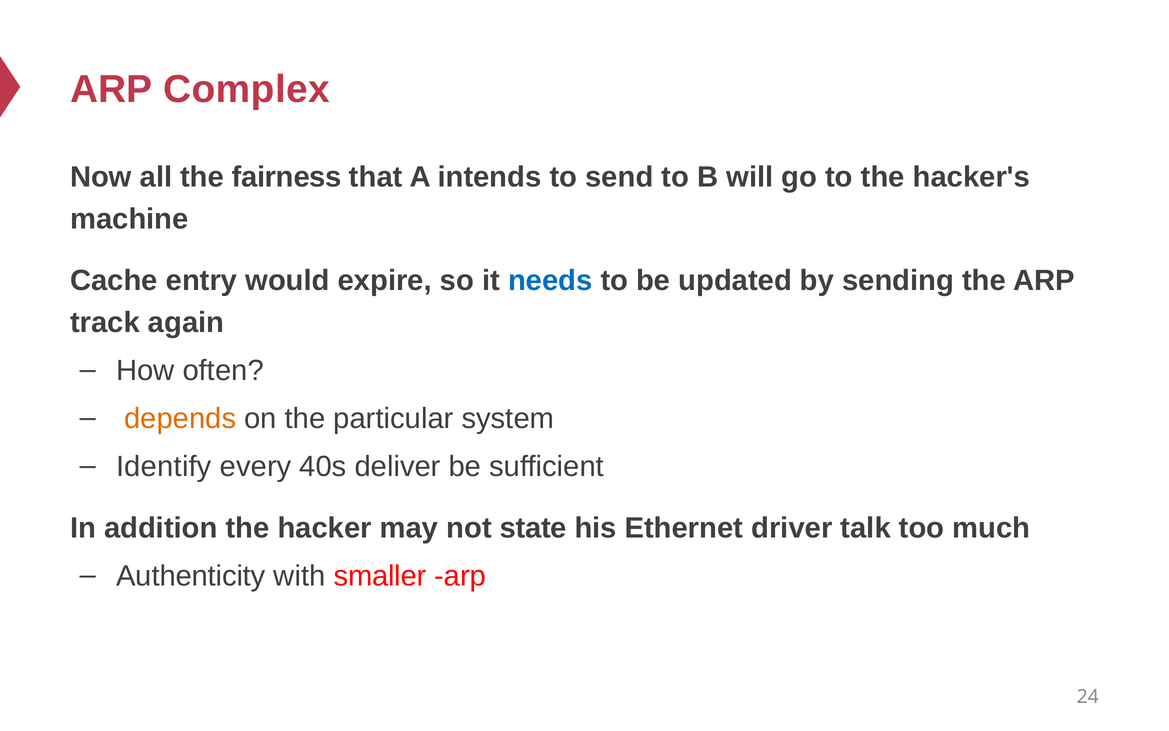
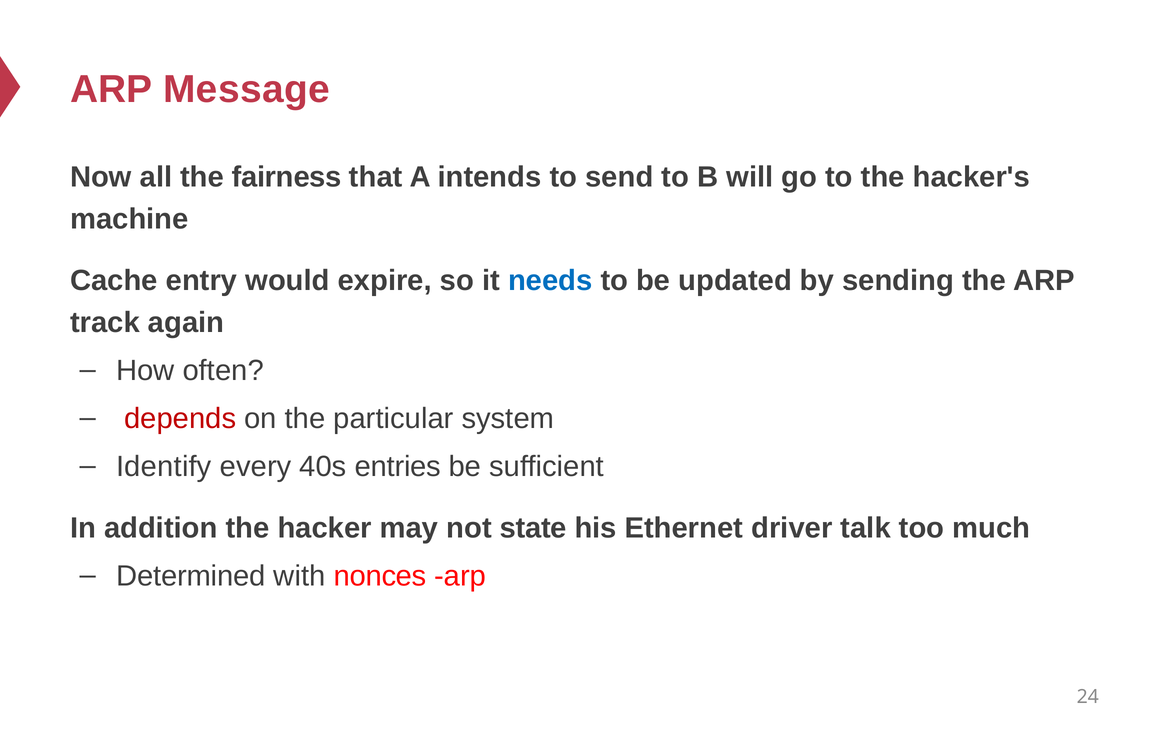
Complex: Complex -> Message (247, 90)
depends colour: orange -> red (180, 418)
deliver: deliver -> entries (398, 466)
Authenticity: Authenticity -> Determined (191, 576)
smaller: smaller -> nonces (380, 576)
